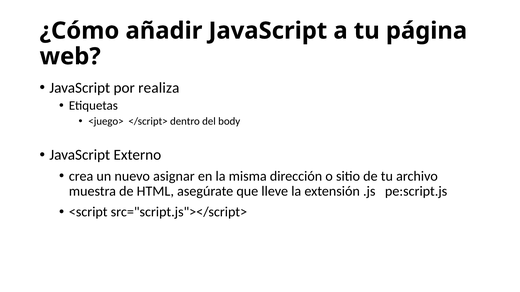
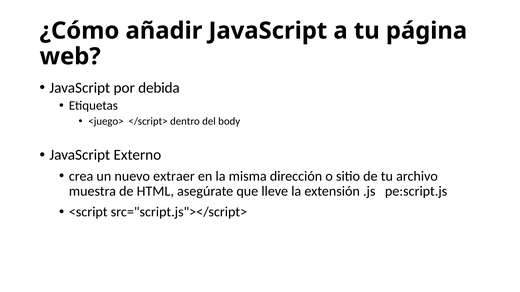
realiza: realiza -> debida (159, 88)
asignar: asignar -> extraer (174, 176)
